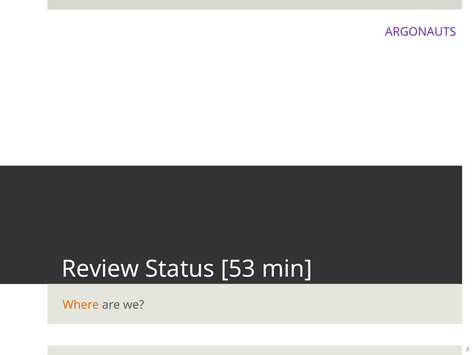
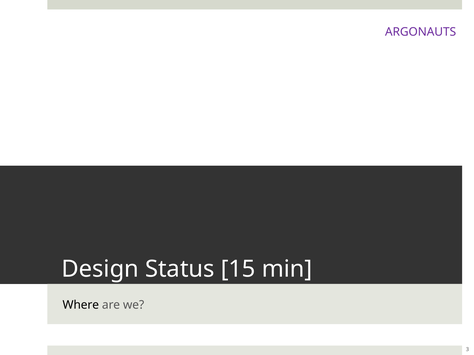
Review: Review -> Design (100, 269)
53: 53 -> 15 (238, 269)
Where colour: orange -> black (81, 305)
